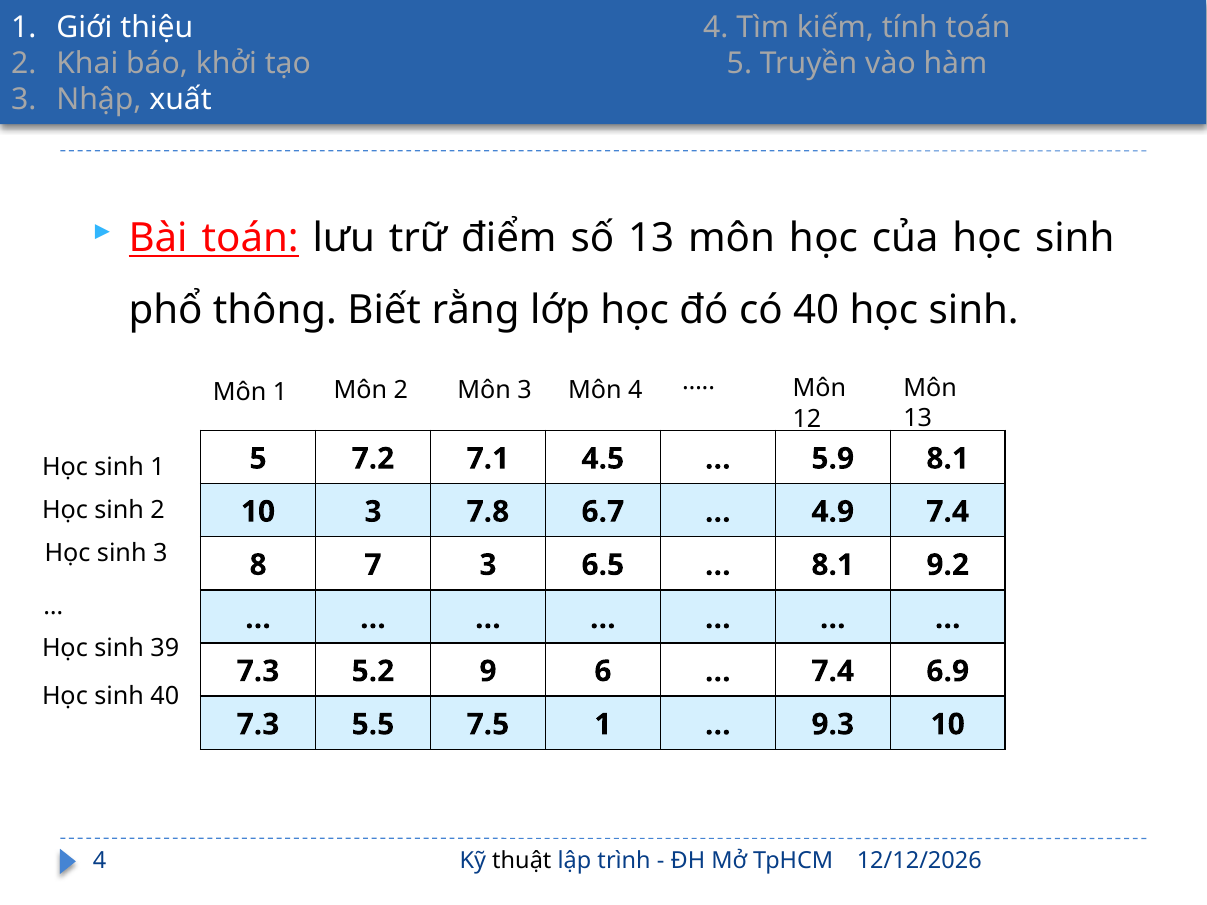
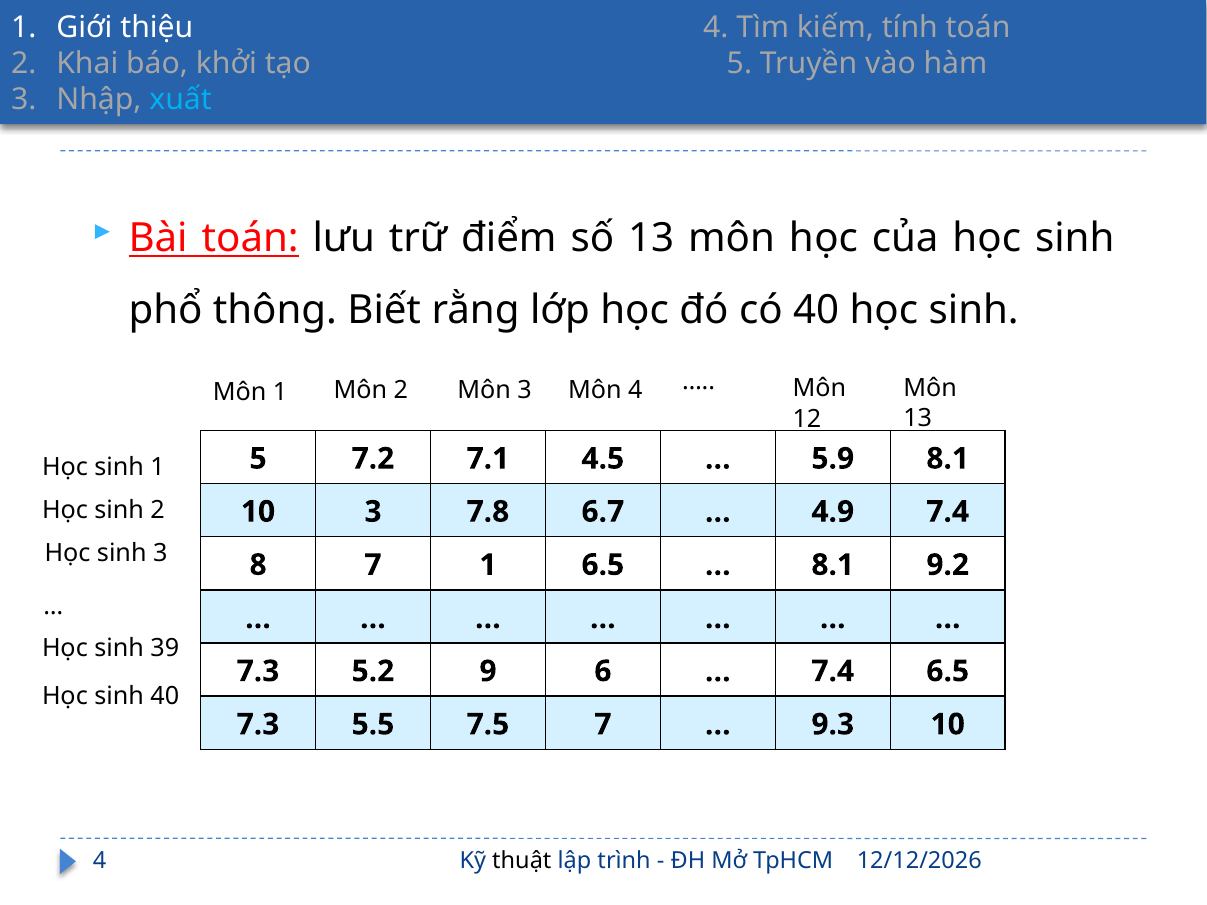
xuất colour: white -> light blue (181, 100)
7 3: 3 -> 1 (488, 565)
7.4 6.9: 6.9 -> 6.5 (948, 671)
7.5 1: 1 -> 7 (603, 725)
